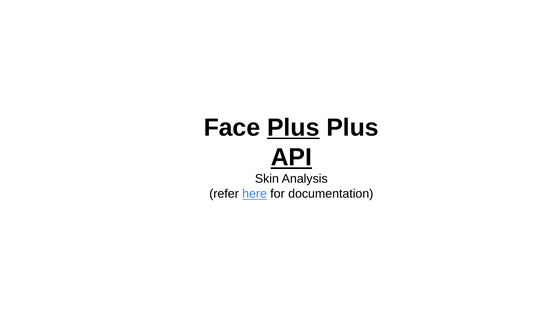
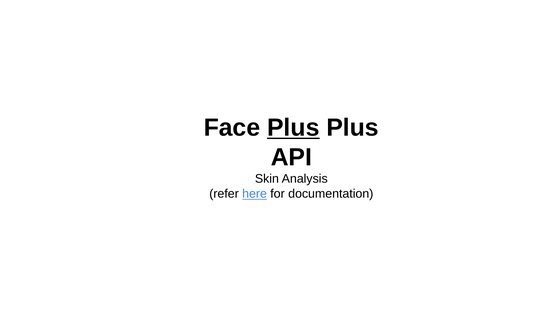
API underline: present -> none (291, 157)
